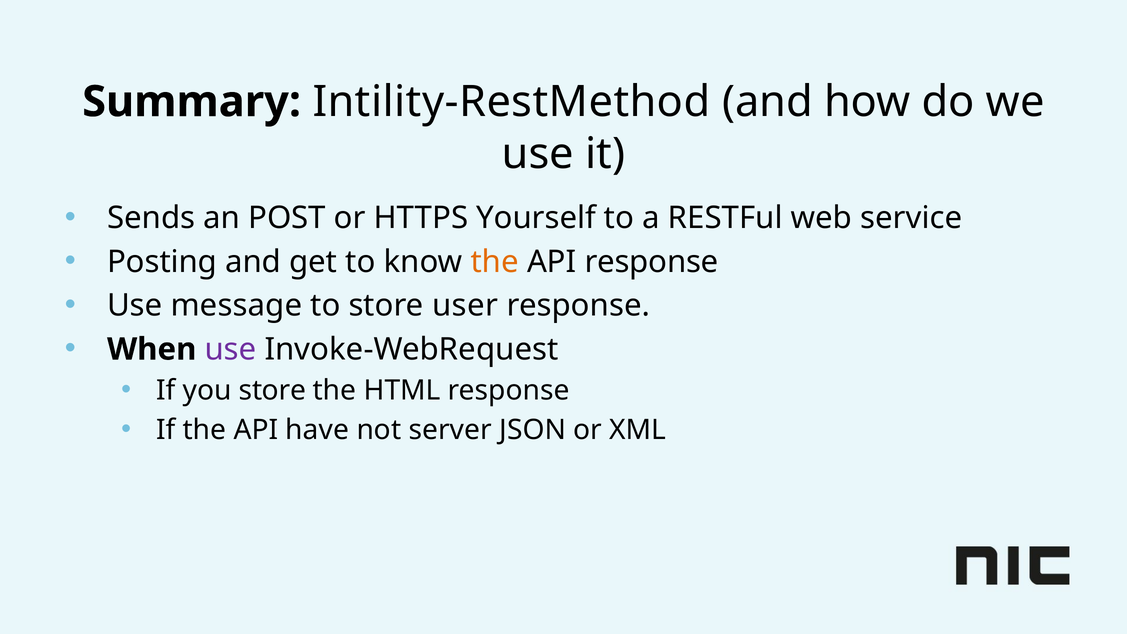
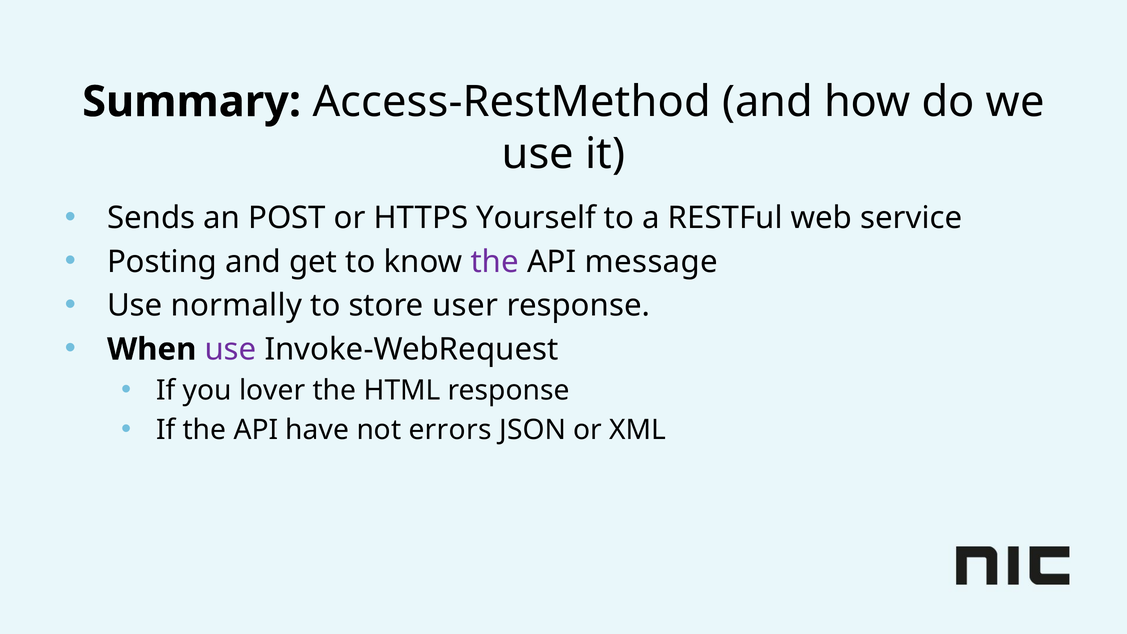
Intility-RestMethod: Intility-RestMethod -> Access-RestMethod (512, 102)
the colour: orange -> purple (495, 262)
API response: response -> message (651, 262)
message: message -> normally (236, 306)
you store: store -> lover (272, 390)
server: server -> errors (450, 430)
